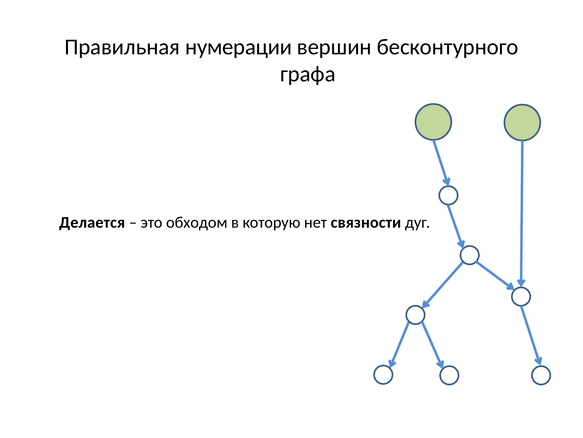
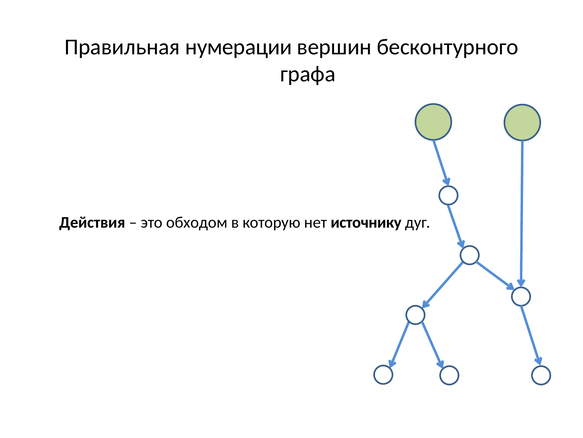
Делается: Делается -> Действия (92, 222)
связности: связности -> источнику (366, 222)
